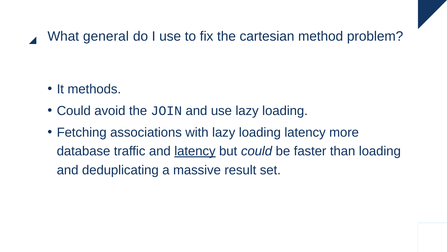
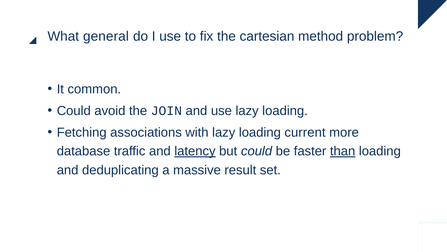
methods: methods -> common (94, 89)
loading latency: latency -> current (305, 132)
than underline: none -> present (343, 151)
